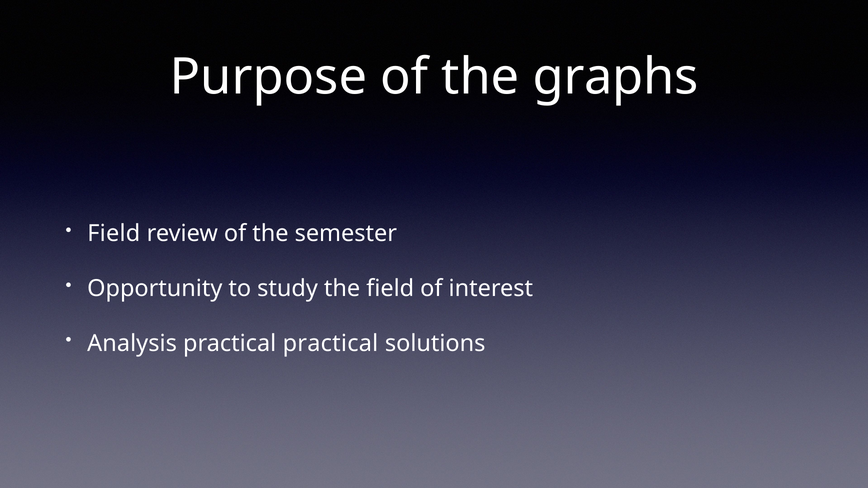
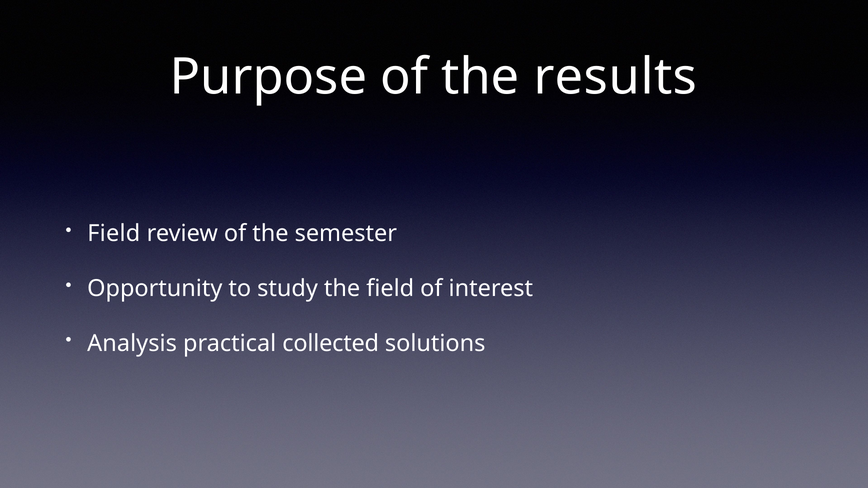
graphs: graphs -> results (615, 77)
practical practical: practical -> collected (331, 344)
